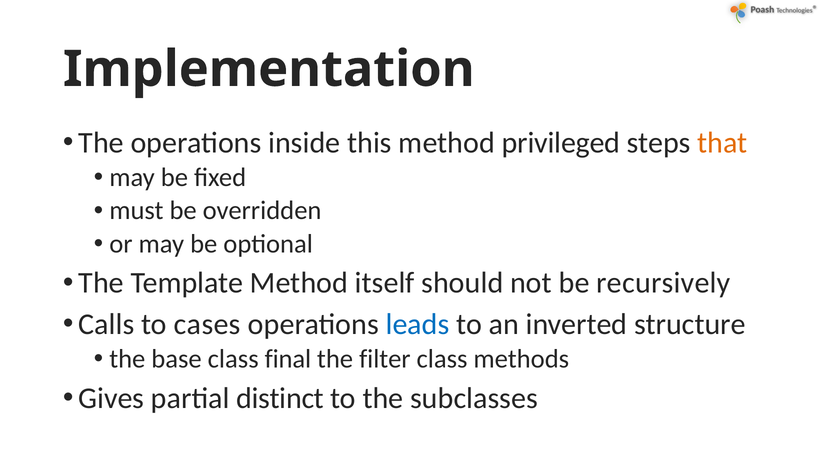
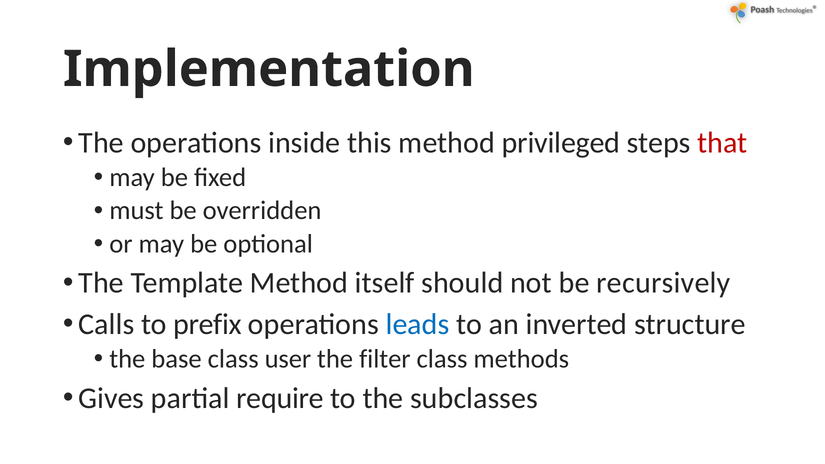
that colour: orange -> red (722, 143)
cases: cases -> prefix (208, 324)
final: final -> user (288, 359)
distinct: distinct -> require (280, 398)
